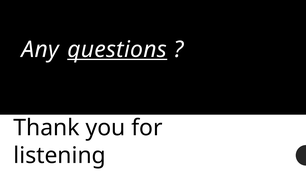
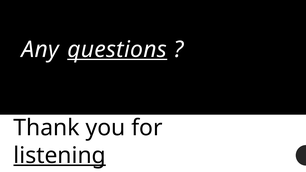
listening underline: none -> present (60, 156)
